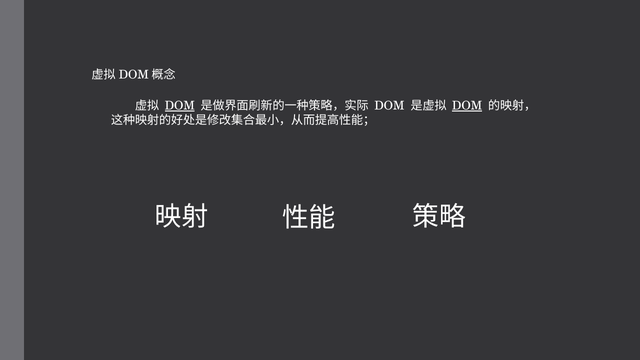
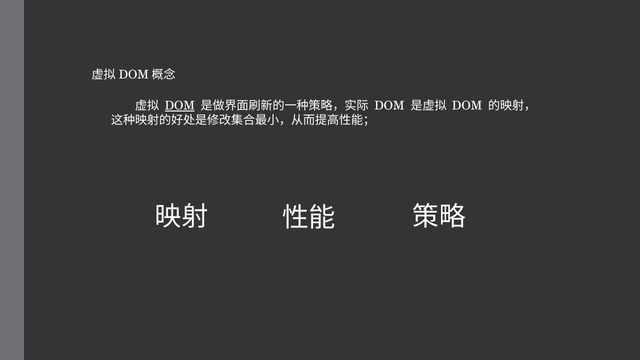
DOM underline: present -> none (467, 106)
